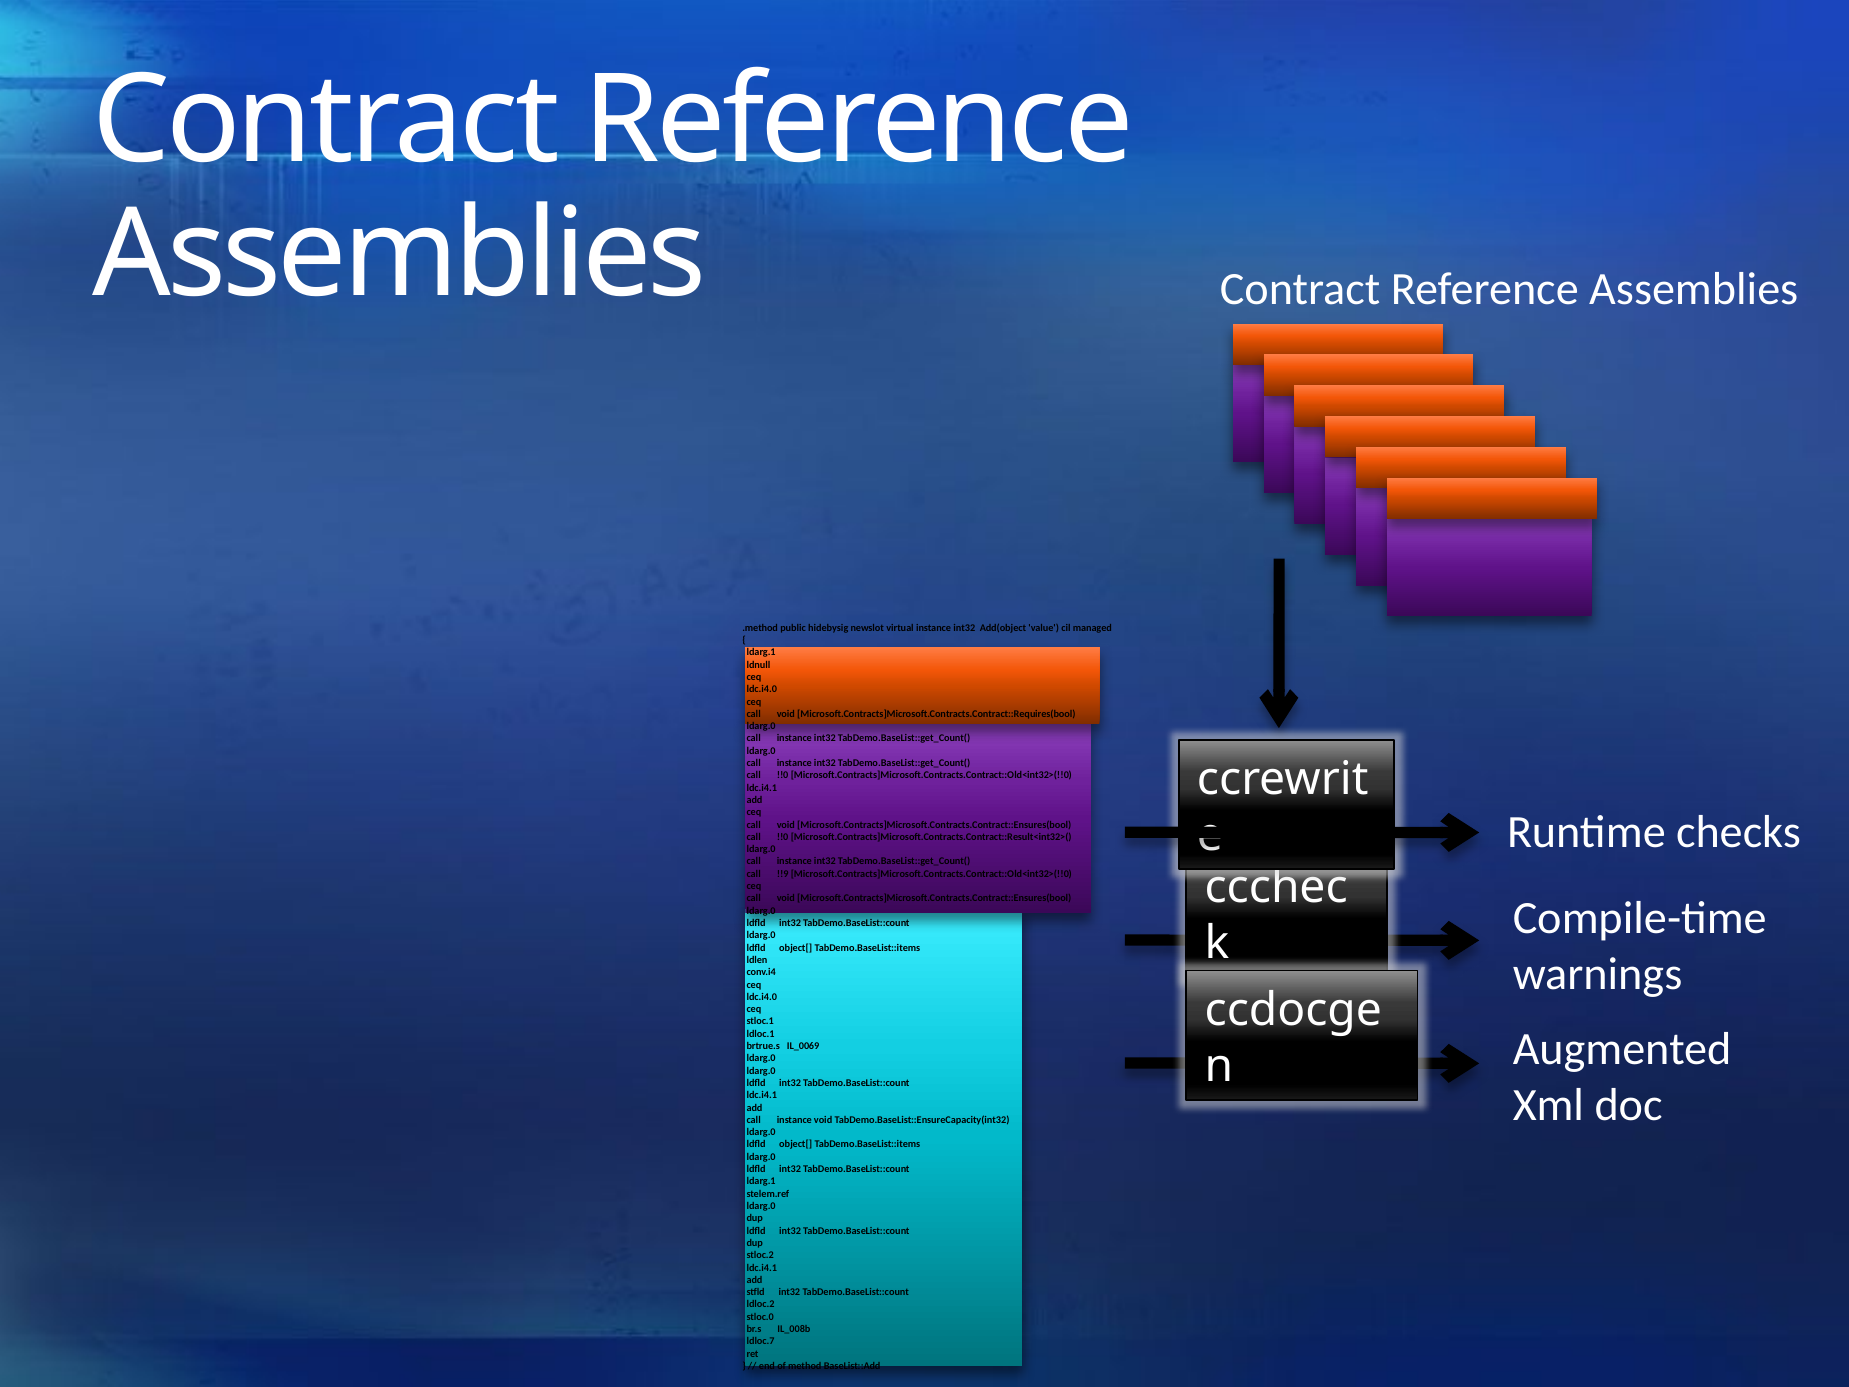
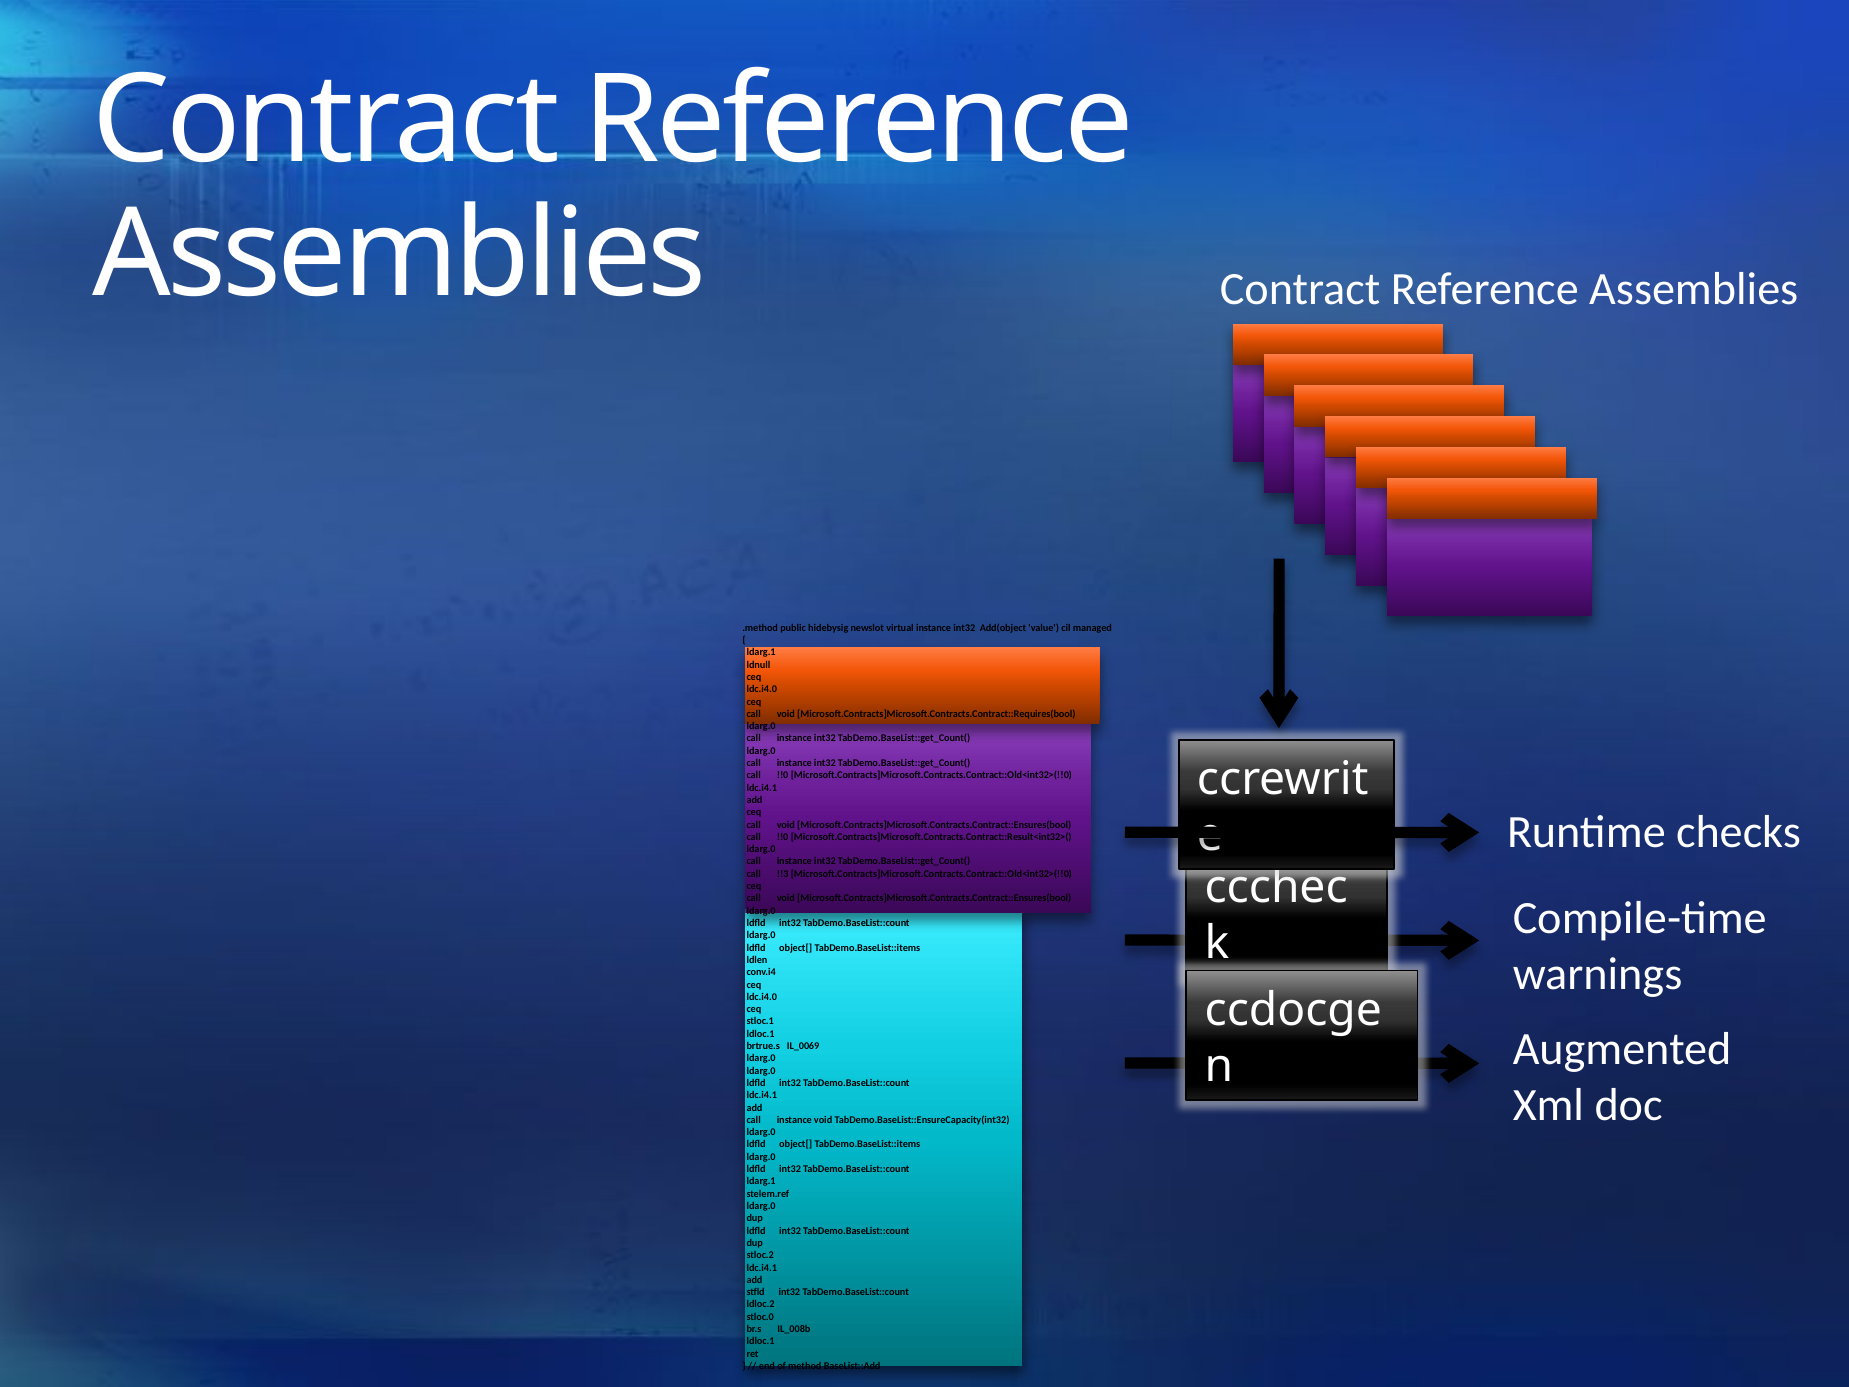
!!9: !!9 -> !!3 (783, 874)
ldloc.7: ldloc.7 -> ldloc.1 (761, 1341)
